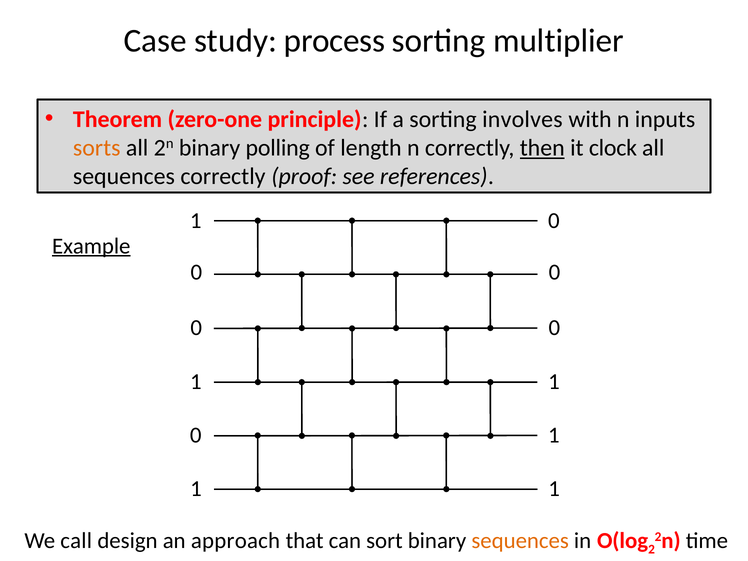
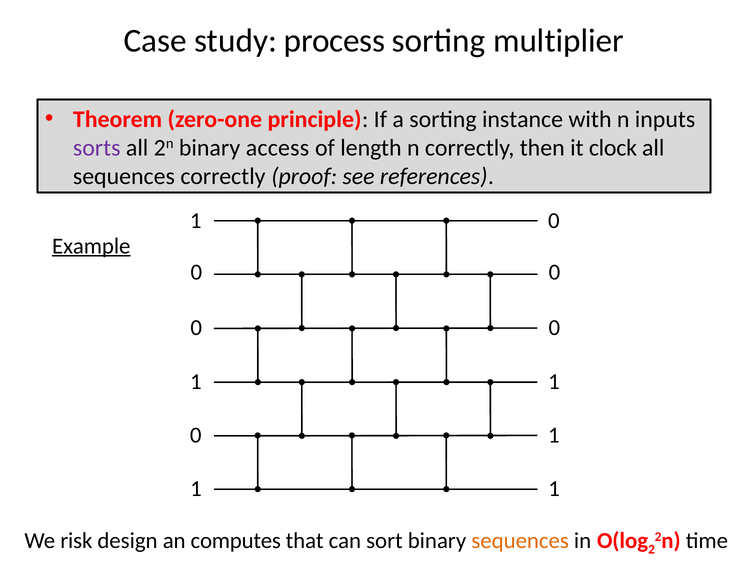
involves: involves -> instance (523, 119)
sorts colour: orange -> purple (97, 148)
polling: polling -> access (277, 148)
then underline: present -> none (542, 148)
call: call -> risk (76, 541)
approach: approach -> computes (236, 541)
